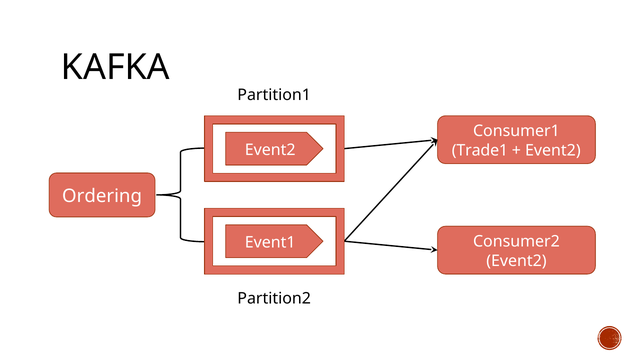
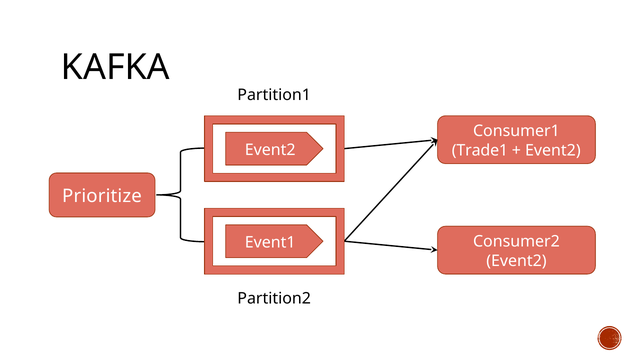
Ordering: Ordering -> Prioritize (102, 196)
